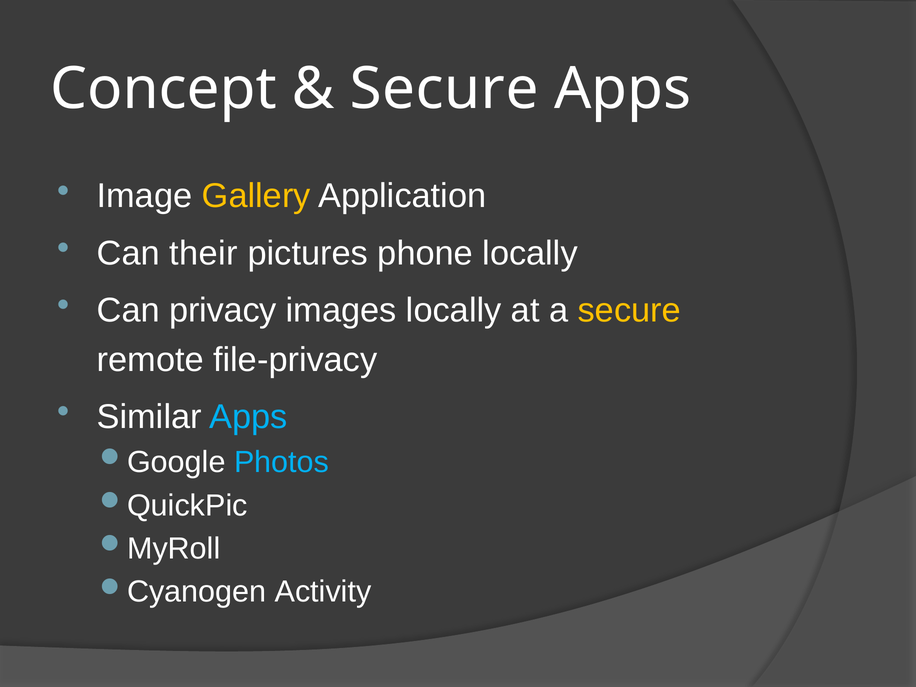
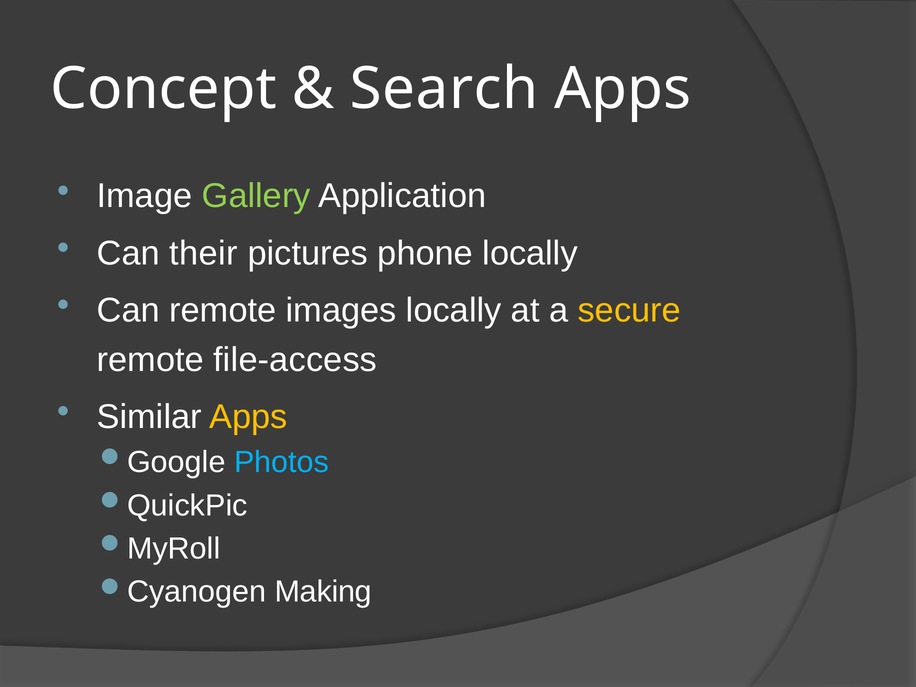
Secure: Secure -> Search (444, 89)
Gallery colour: yellow -> light green (256, 196)
Can privacy: privacy -> remote (223, 310)
file-privacy: file-privacy -> file-access (295, 360)
Apps colour: light blue -> yellow (249, 417)
Activity: Activity -> Making (323, 592)
